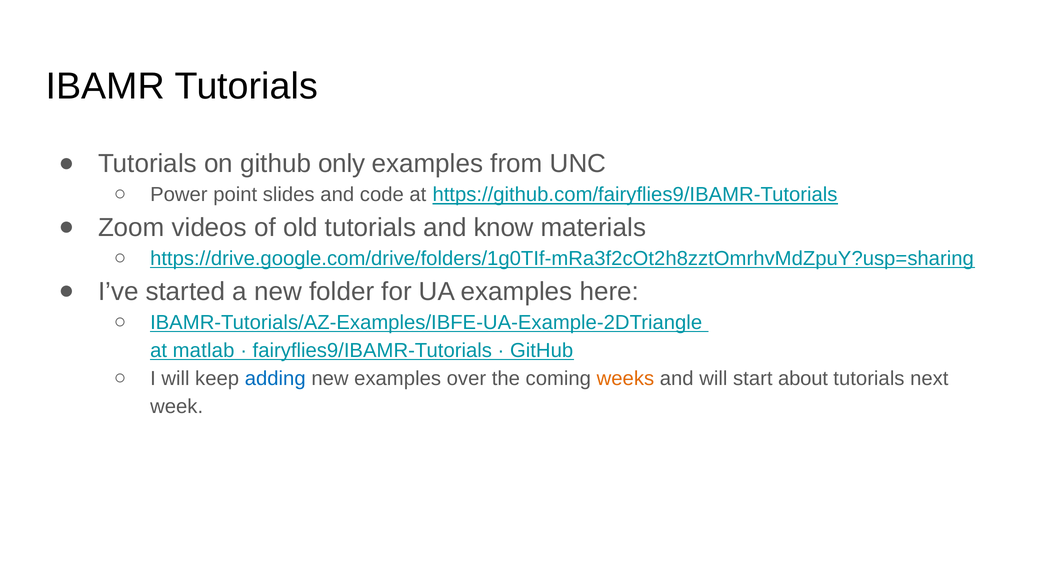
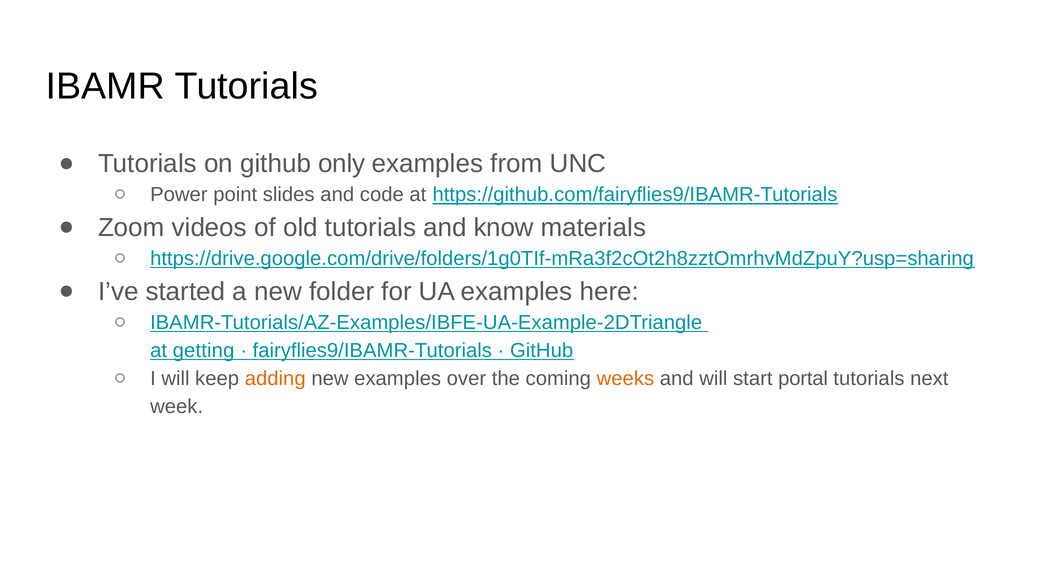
matlab: matlab -> getting (204, 351)
adding colour: blue -> orange (275, 378)
about: about -> portal (803, 378)
